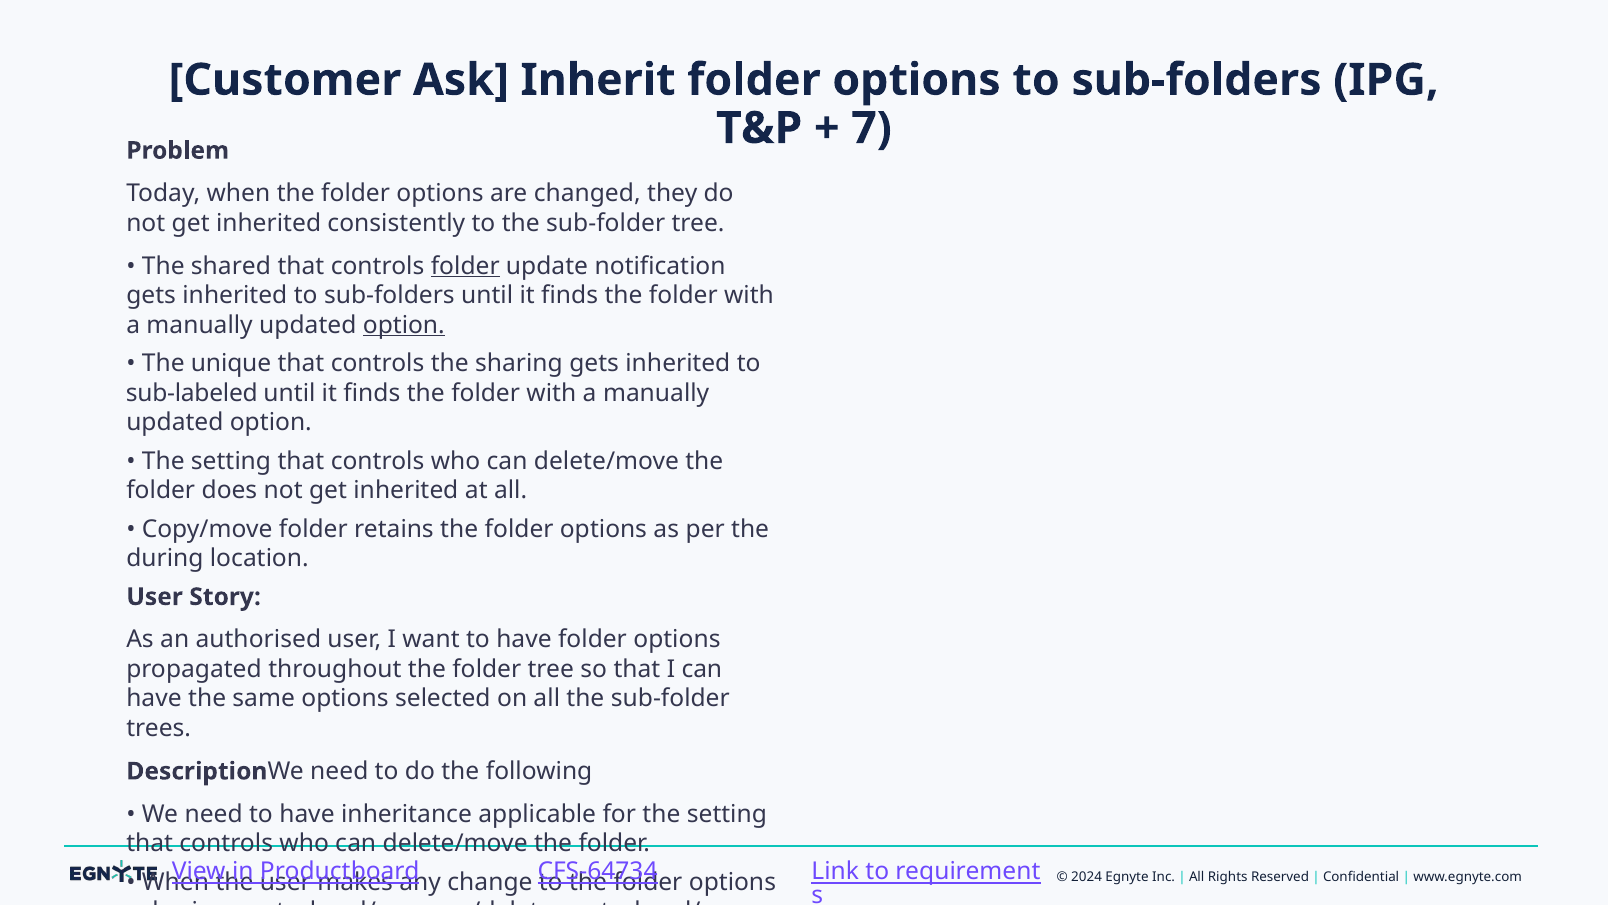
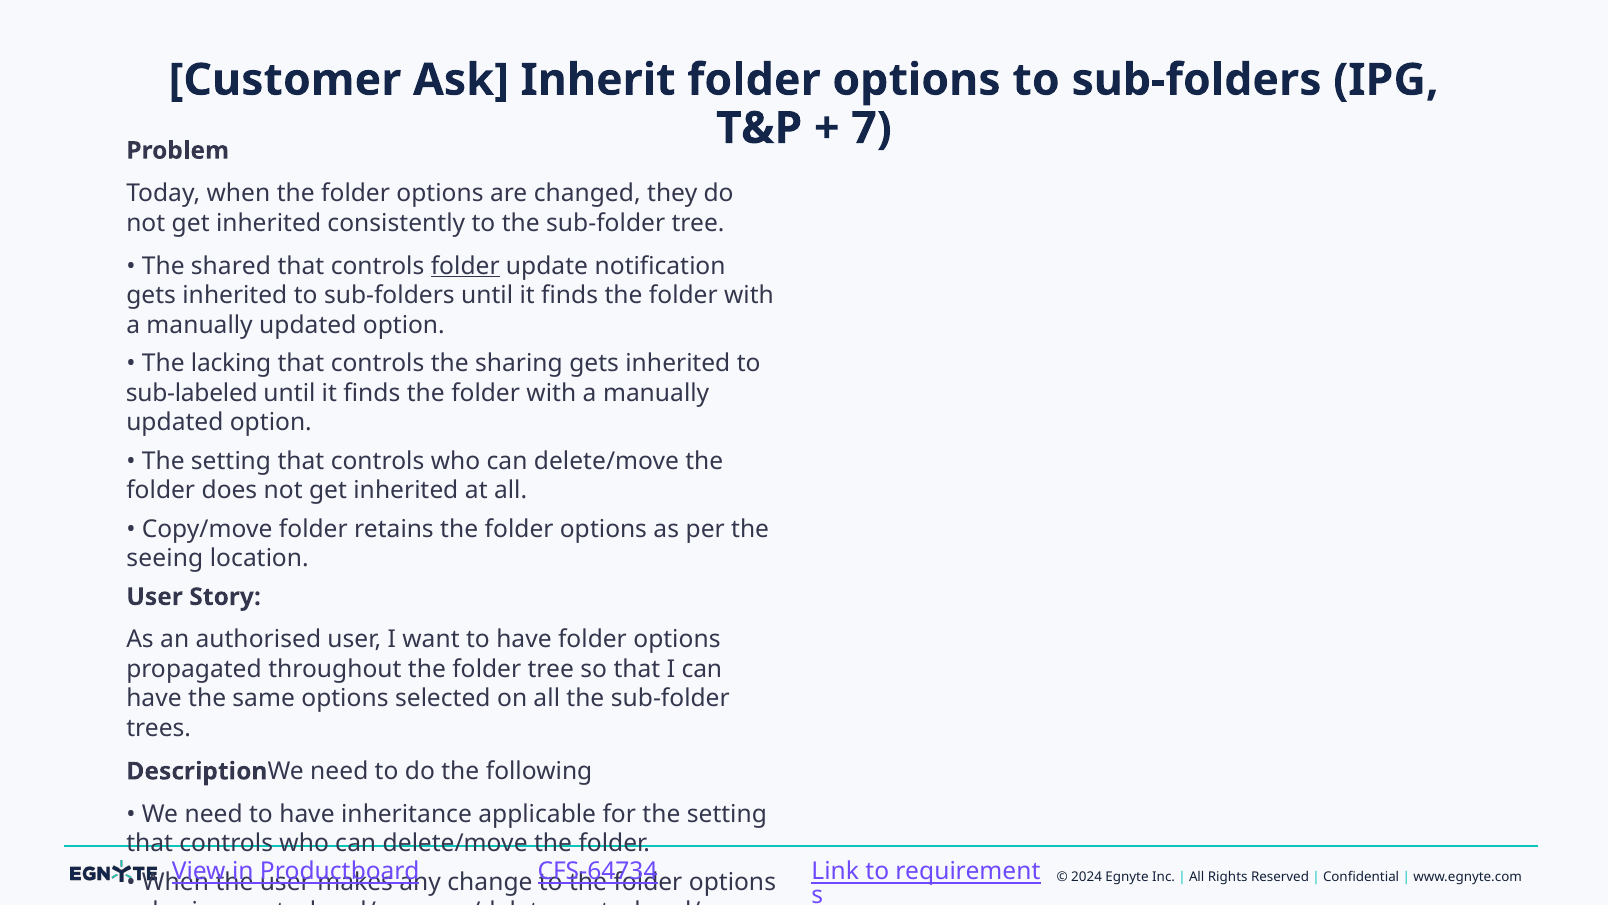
option underline: present -> none (404, 325)
unique: unique -> lacking (231, 363)
during: during -> seeing (165, 558)
